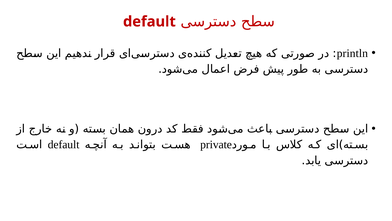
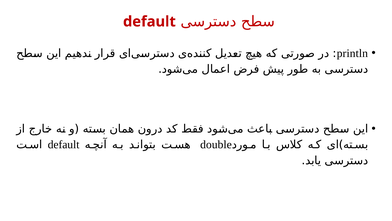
private: private -> double (216, 144)
